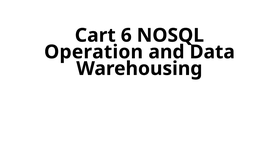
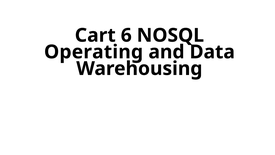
Operation: Operation -> Operating (94, 52)
